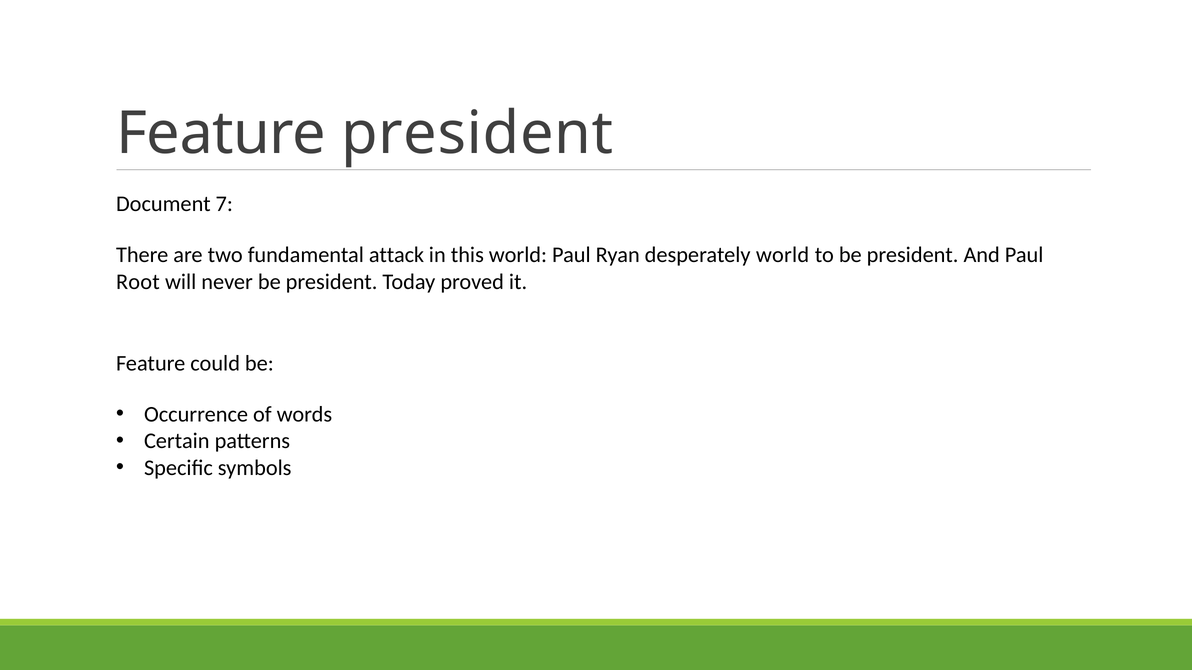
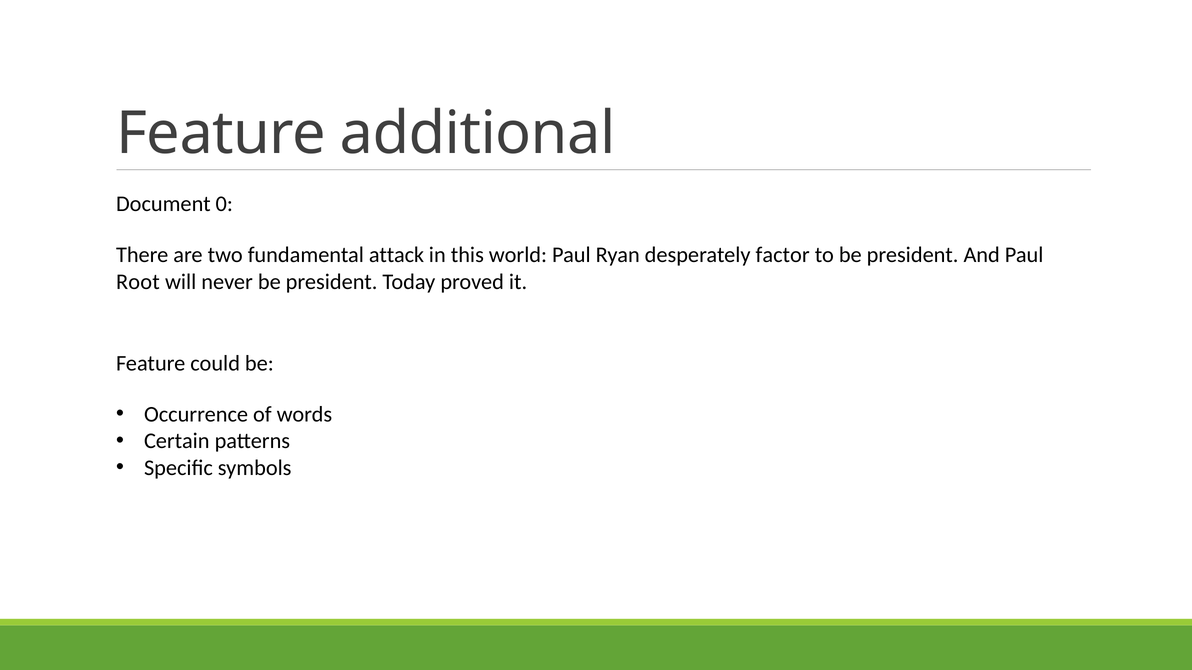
Feature president: president -> additional (478, 134)
7: 7 -> 0 (224, 204)
desperately world: world -> factor (783, 255)
